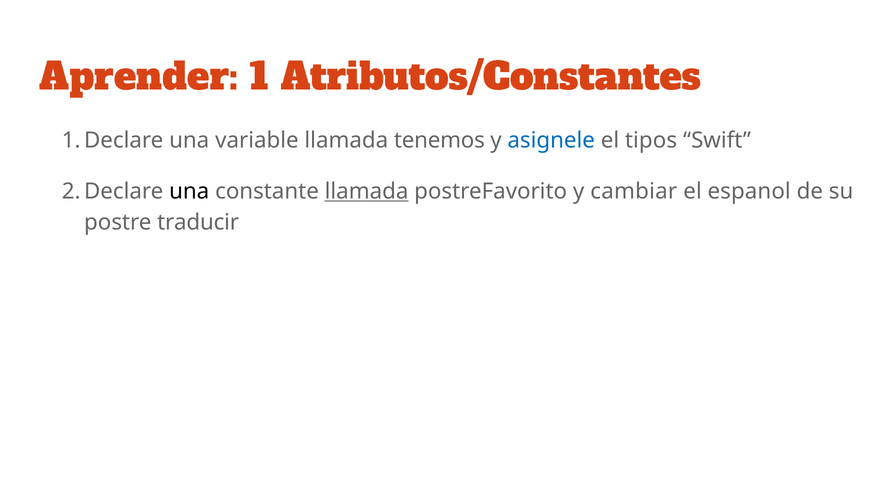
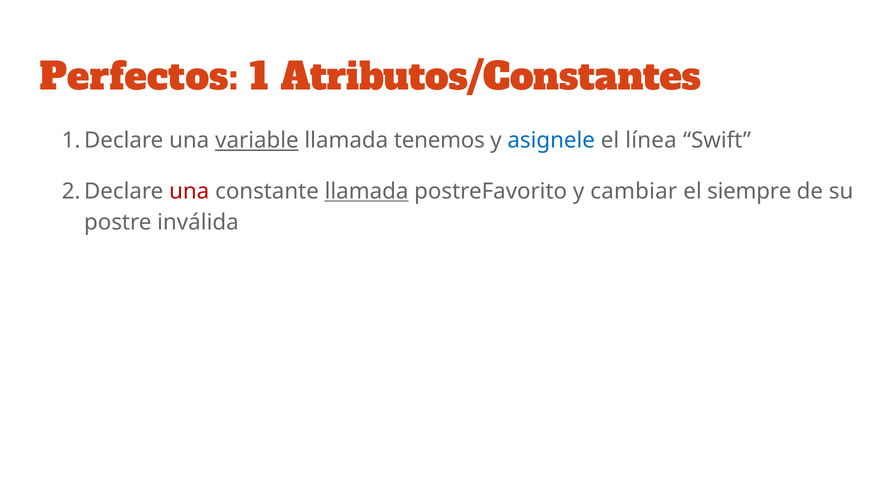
Aprender: Aprender -> Perfectos (139, 77)
variable underline: none -> present (257, 141)
tipos: tipos -> línea (651, 141)
una colour: black -> red (189, 191)
espanol: espanol -> siempre (749, 191)
traducir: traducir -> inválida (198, 222)
